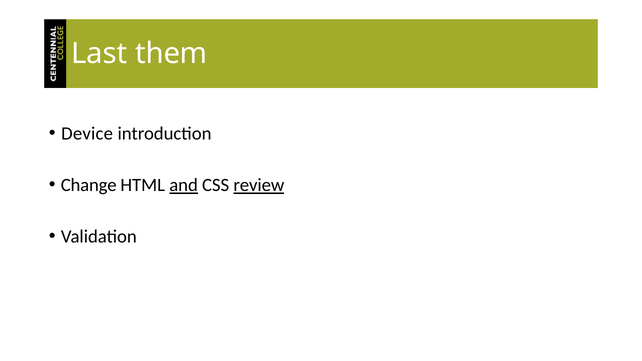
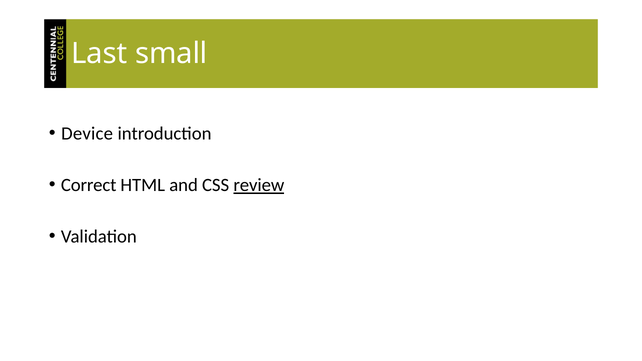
them: them -> small (171, 53)
Change: Change -> Correct (89, 185)
and underline: present -> none (184, 185)
